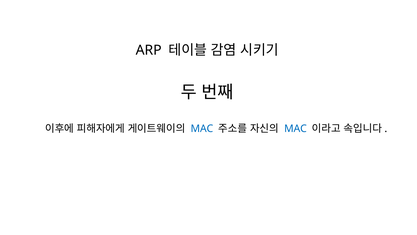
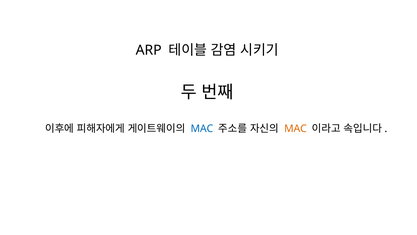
MAC colour: blue -> orange (295, 129)
